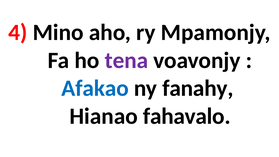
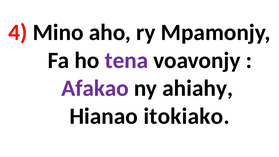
Afakao colour: blue -> purple (95, 88)
fanahy: fanahy -> ahiahy (198, 88)
fahavalo: fahavalo -> itokiako (187, 116)
